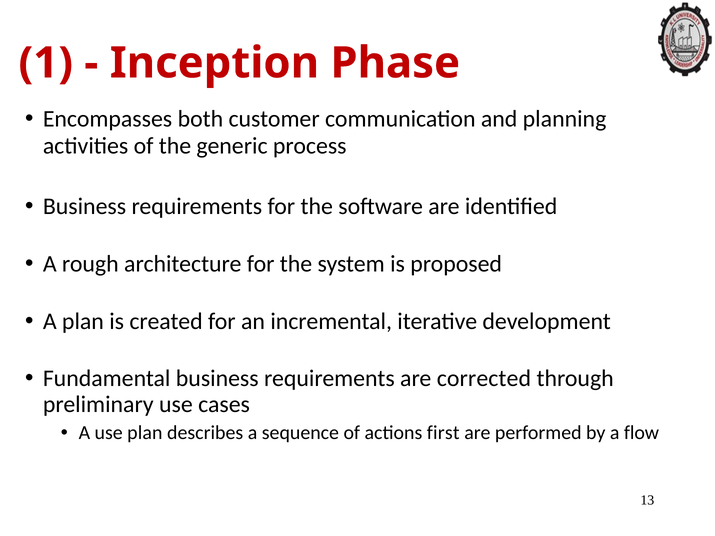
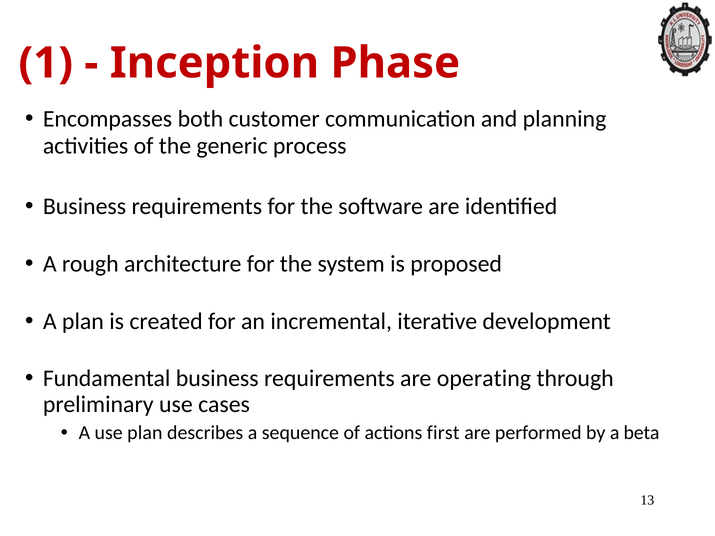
corrected: corrected -> operating (484, 379)
flow: flow -> beta (642, 433)
